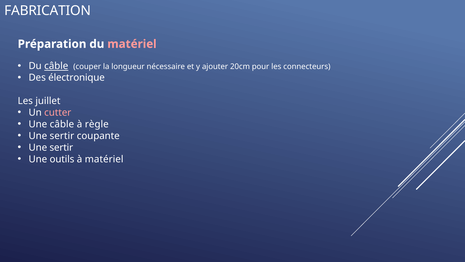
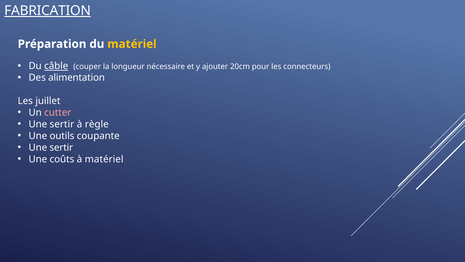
FABRICATION underline: none -> present (48, 11)
matériel colour: pink -> yellow (132, 44)
électronique: électronique -> alimentation (77, 78)
câble: câble -> sertir (62, 124)
sertir: sertir -> outils (62, 136)
outils: outils -> coûts (62, 159)
